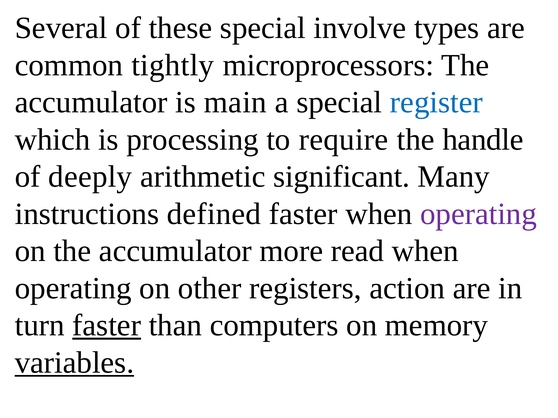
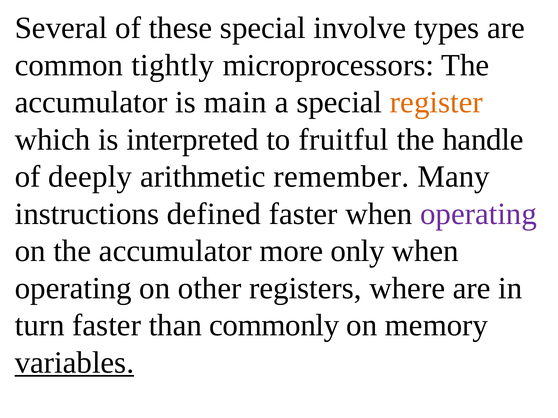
register colour: blue -> orange (436, 103)
processing: processing -> interpreted (193, 140)
require: require -> fruitful (344, 140)
significant: significant -> remember (341, 177)
read: read -> only (358, 251)
action: action -> where (407, 288)
faster underline: present -> none (107, 326)
computers: computers -> commonly (274, 326)
